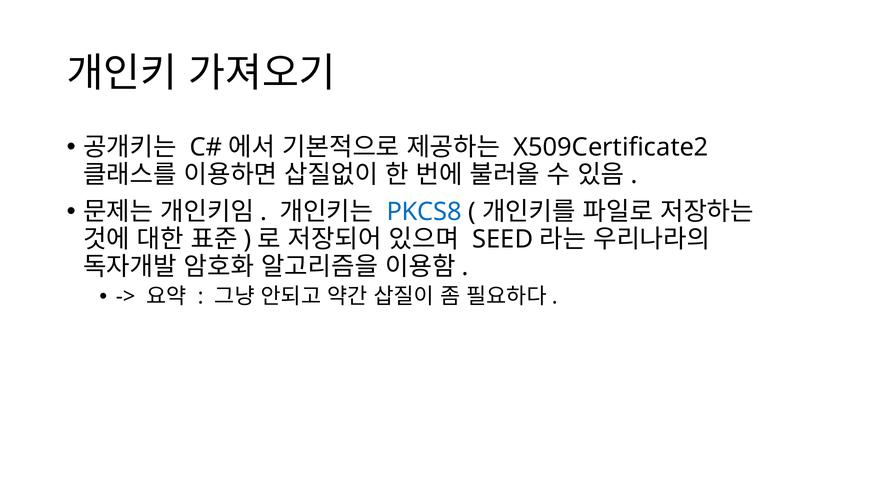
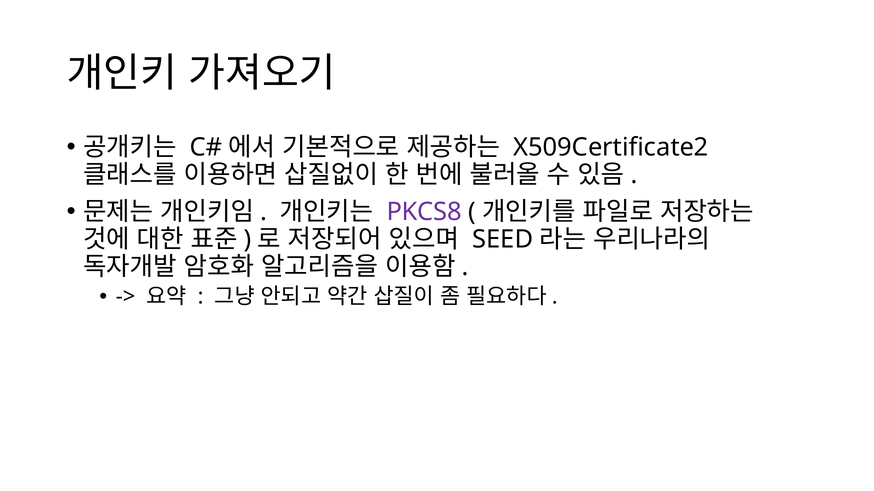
PKCS8 colour: blue -> purple (424, 212)
